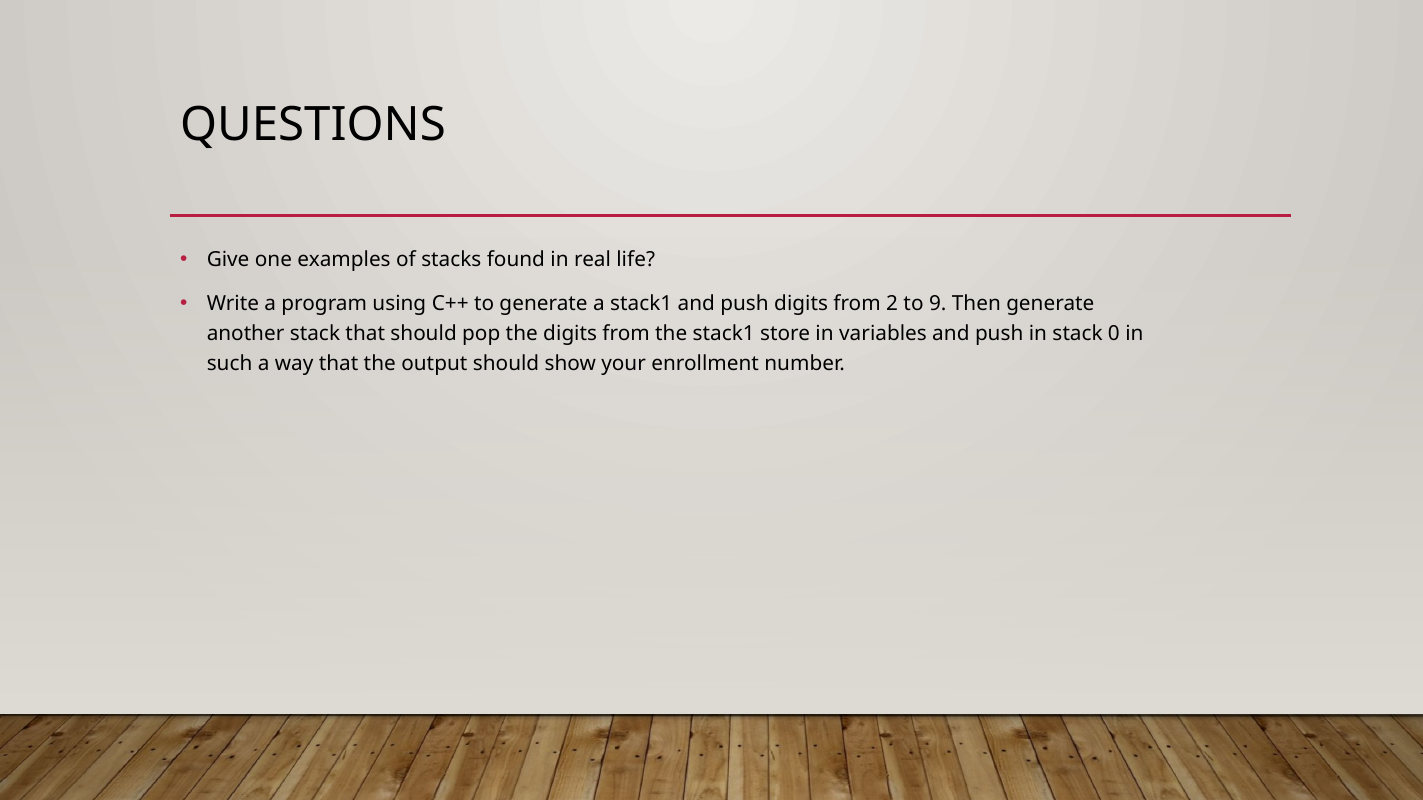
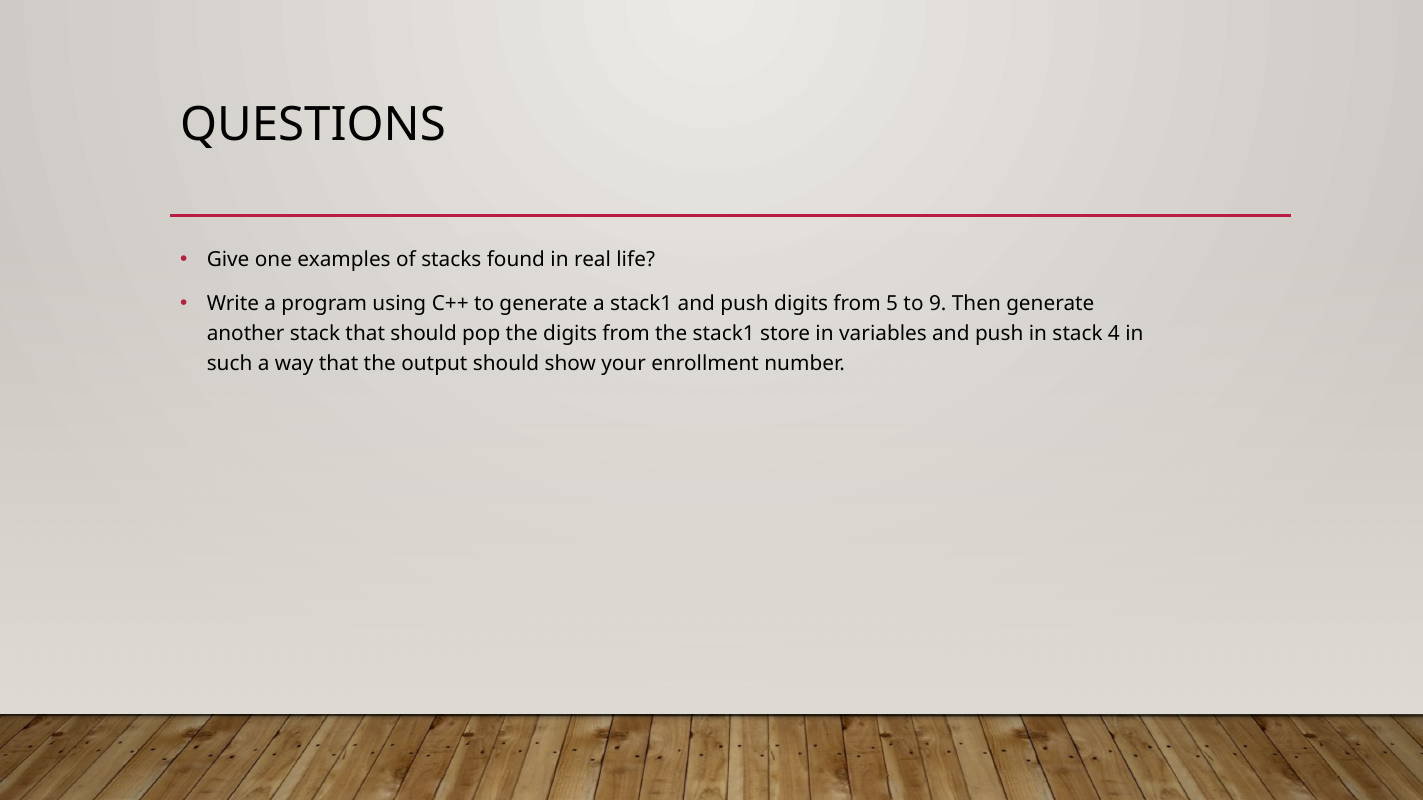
2: 2 -> 5 (892, 304)
0: 0 -> 4 (1114, 334)
